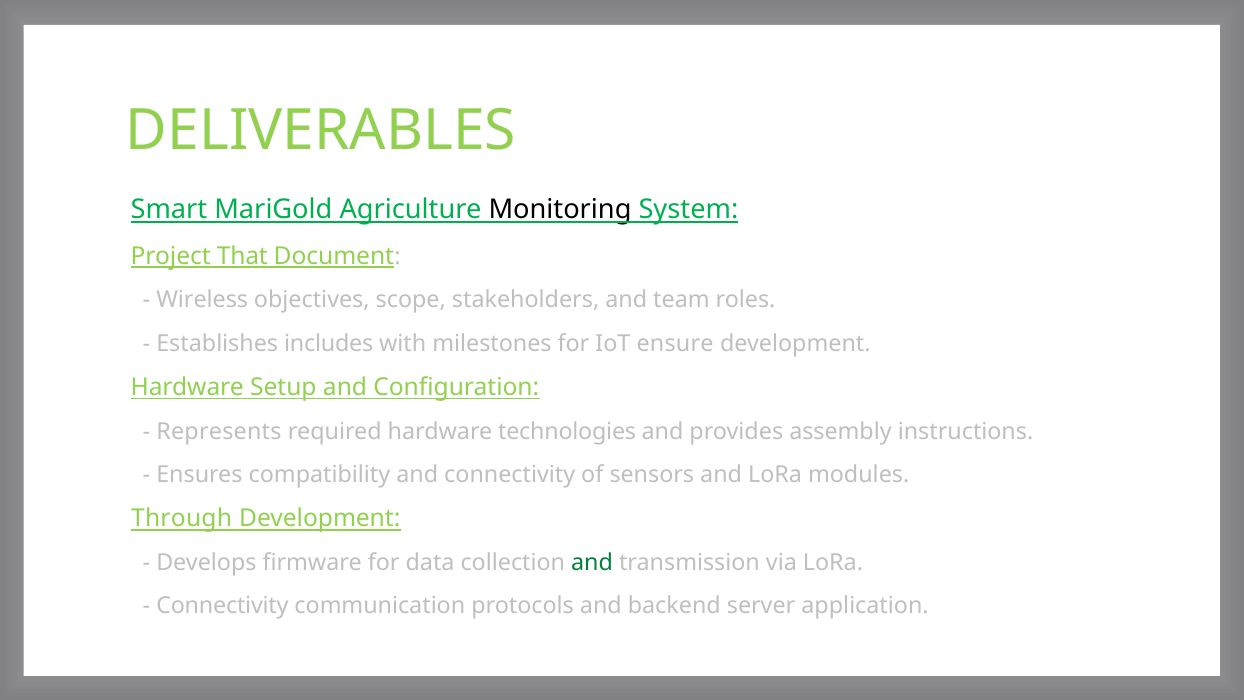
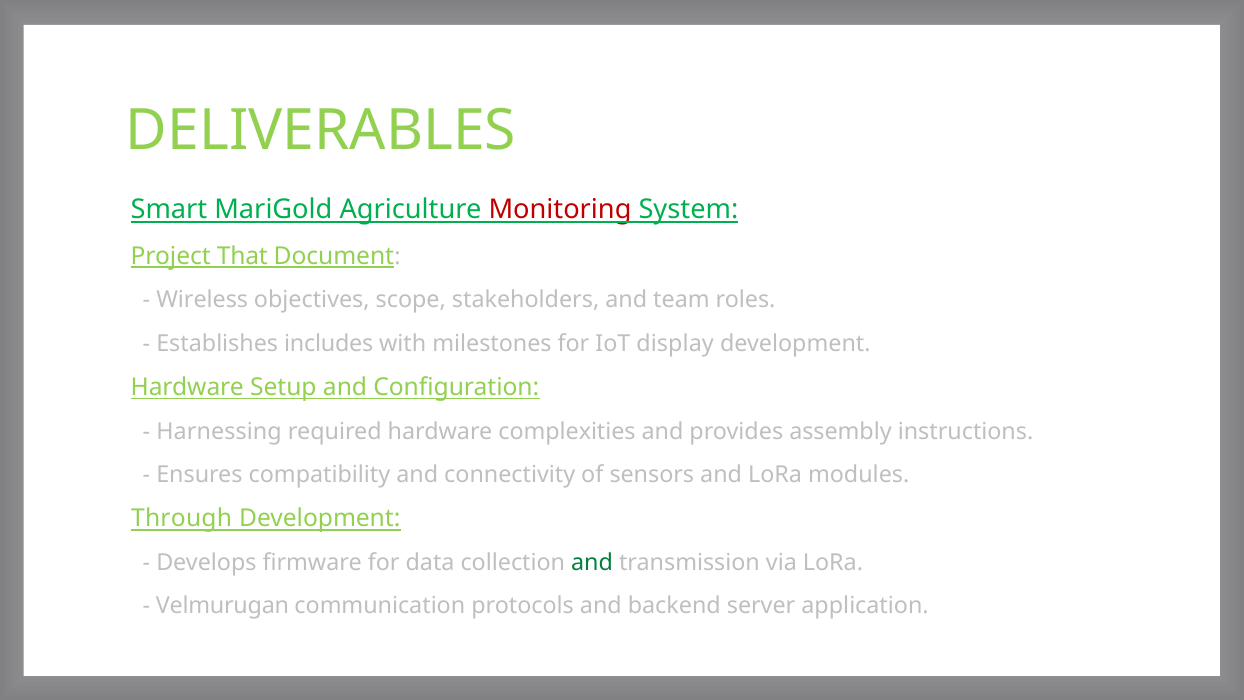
Monitoring colour: black -> red (560, 210)
ensure: ensure -> display (675, 343)
Represents: Represents -> Harnessing (219, 431)
technologies: technologies -> complexities (567, 431)
Connectivity: Connectivity -> Velmurugan (222, 606)
